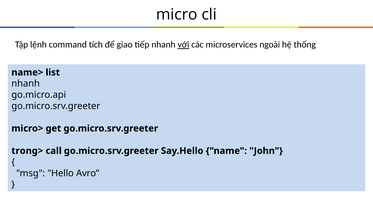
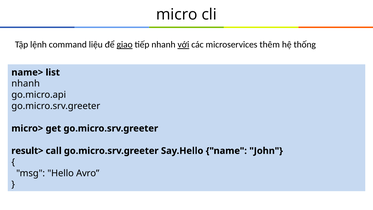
tích: tích -> liệu (96, 45)
giao underline: none -> present (125, 45)
ngoài: ngoài -> thêm (270, 45)
trong>: trong> -> result> (27, 151)
